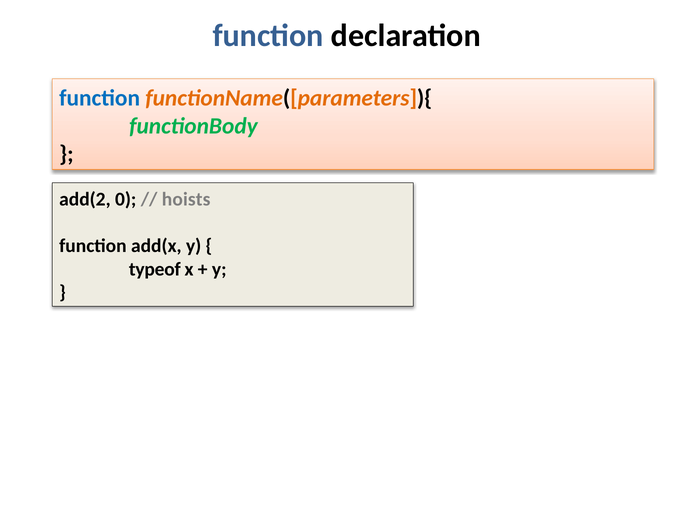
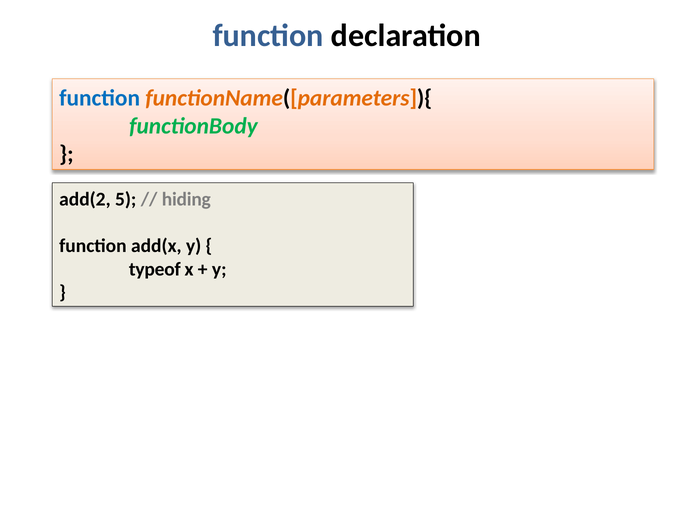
0: 0 -> 5 (126, 199)
hoists: hoists -> hiding (186, 199)
